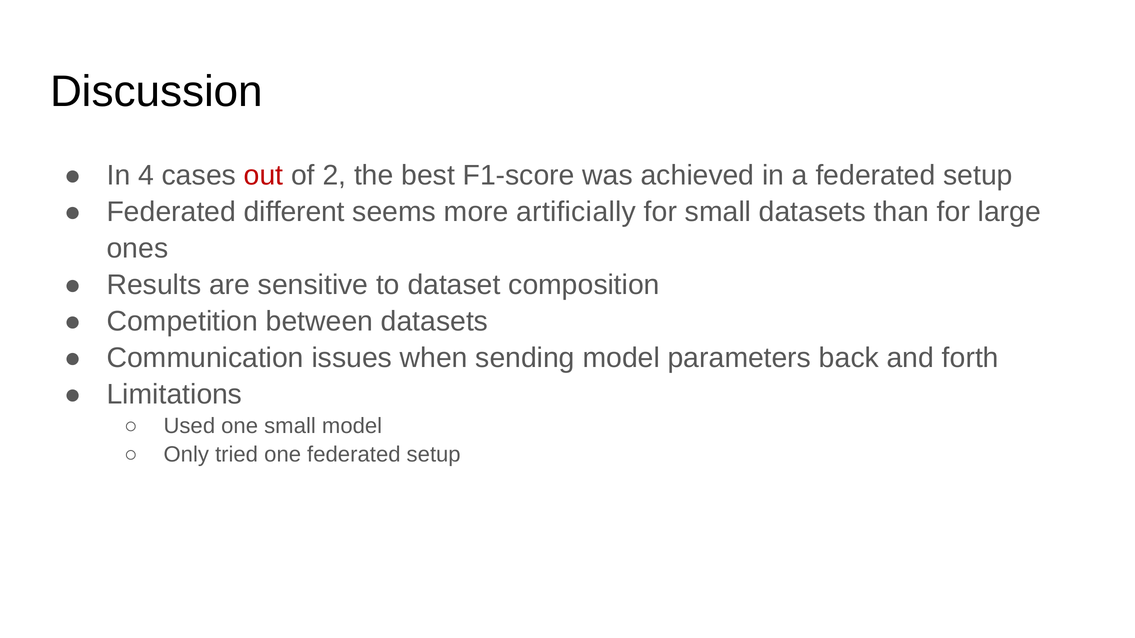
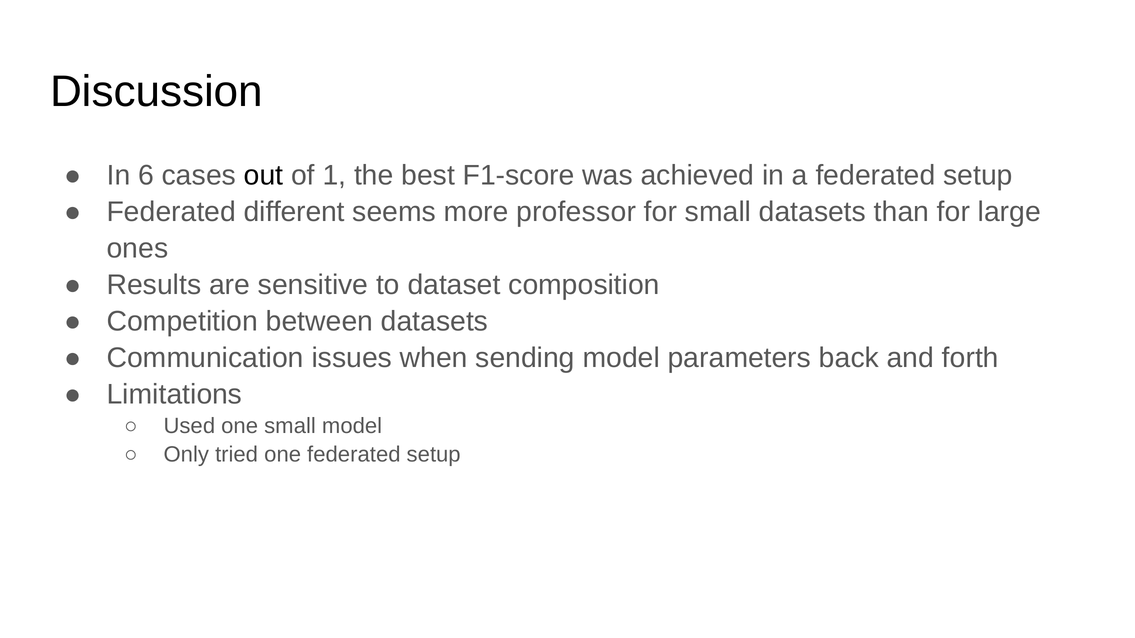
4: 4 -> 6 (146, 175)
out colour: red -> black (263, 175)
2: 2 -> 1 (334, 175)
artificially: artificially -> professor (576, 212)
